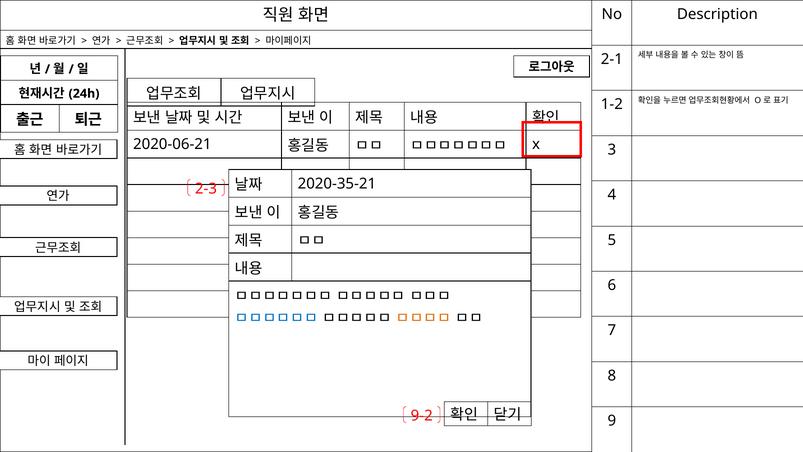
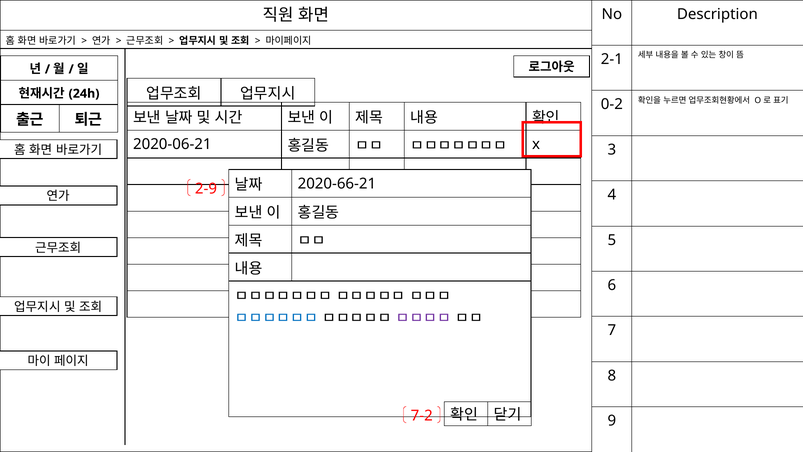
1-2: 1-2 -> 0-2 (612, 104)
2-3: 2-3 -> 2-9 (206, 188)
2020-35-21: 2020-35-21 -> 2020-66-21 (337, 183)
ㅁㅁㅁㅁ colour: orange -> purple (423, 318)
9-2: 9-2 -> 7-2 (422, 415)
